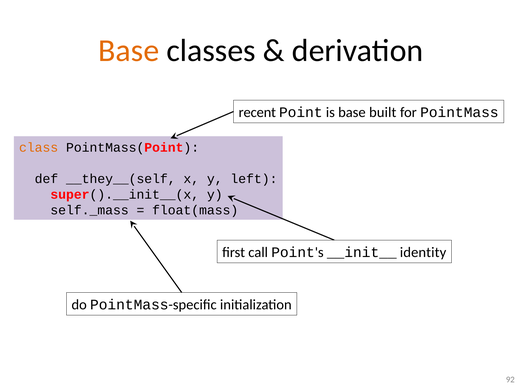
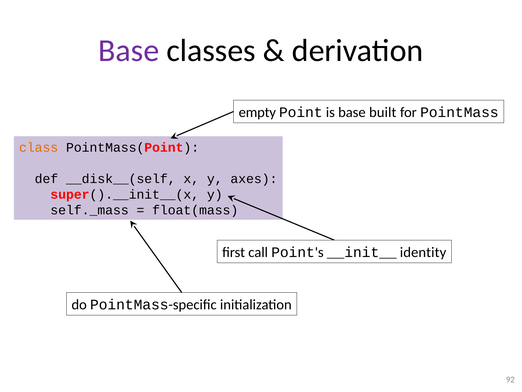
Base colour: orange -> purple (129, 51)
recent: recent -> empty (257, 112)
__they__(self: __they__(self -> __disk__(self (121, 179)
left: left -> axes (254, 179)
